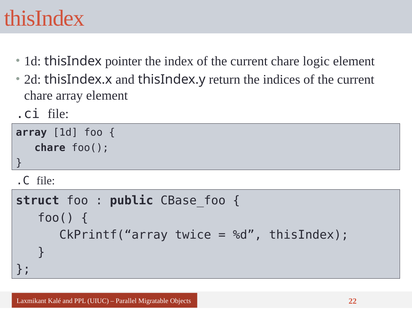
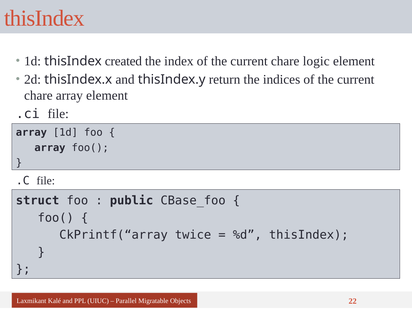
pointer: pointer -> created (123, 61)
chare: chare -> array (50, 148)
